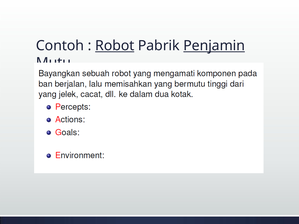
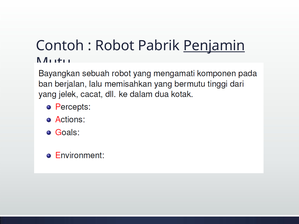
Robot underline: present -> none (115, 46)
